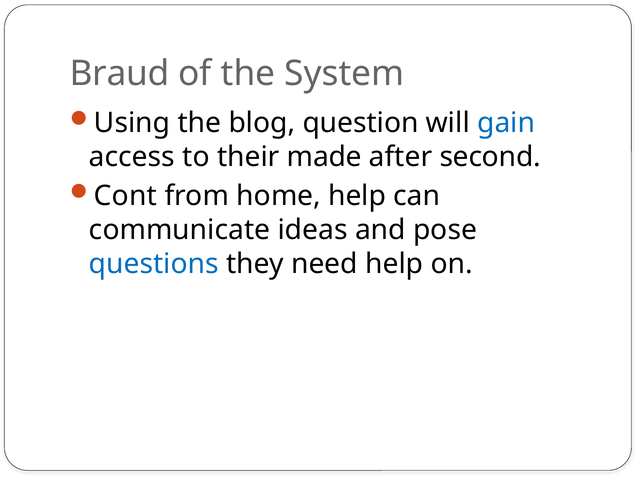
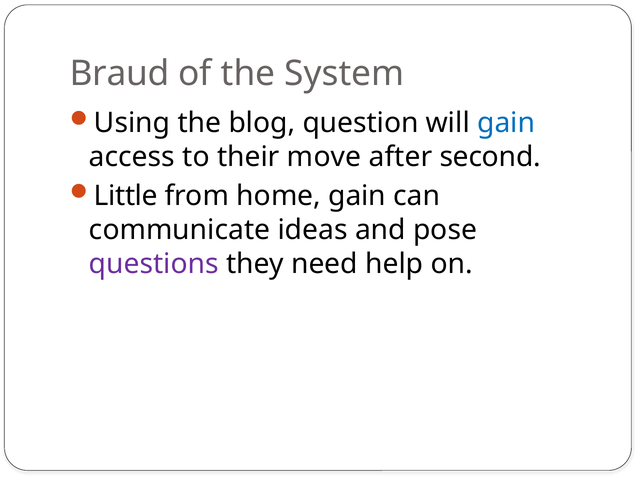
made: made -> move (324, 157)
Cont: Cont -> Little (126, 196)
home help: help -> gain (357, 196)
questions colour: blue -> purple (154, 264)
